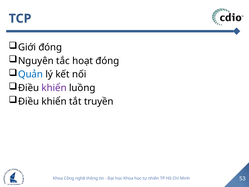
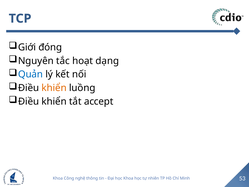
hoạt đóng: đóng -> dạng (107, 61)
khiển colour: purple -> orange (54, 88)
truyền: truyền -> accept (99, 101)
